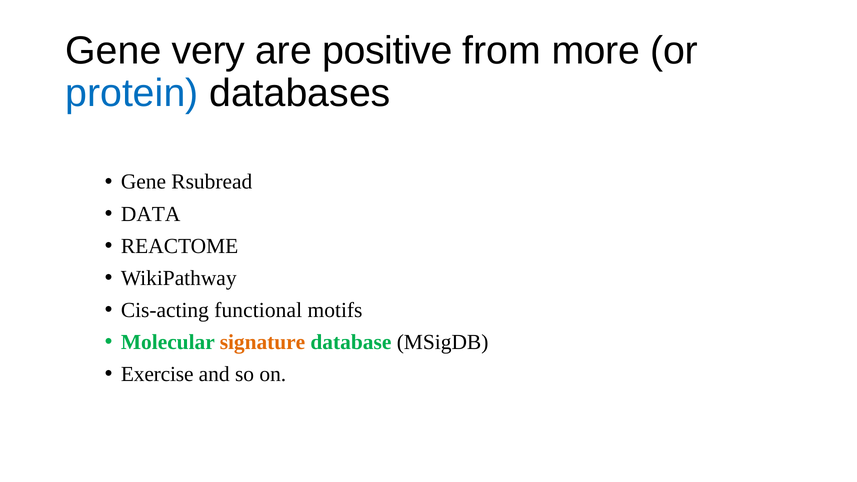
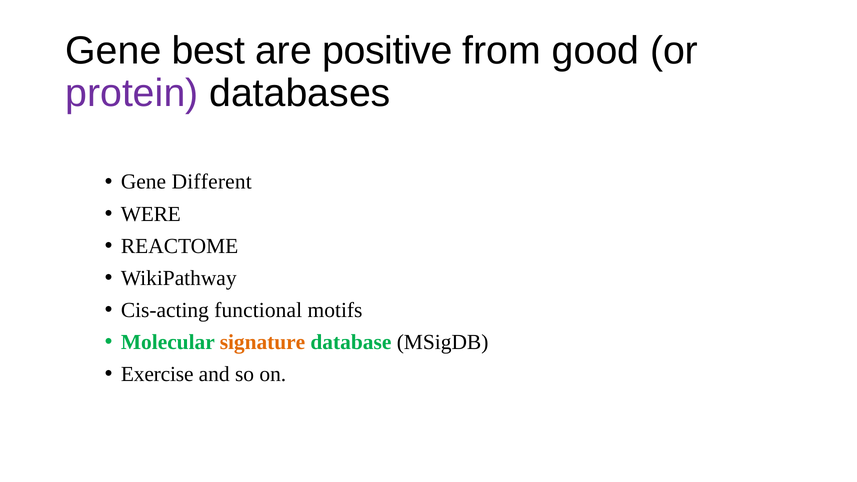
very: very -> best (208, 51)
more: more -> good (596, 51)
protein colour: blue -> purple (132, 93)
Rsubread: Rsubread -> Different (212, 182)
DATA: DATA -> WERE (151, 214)
